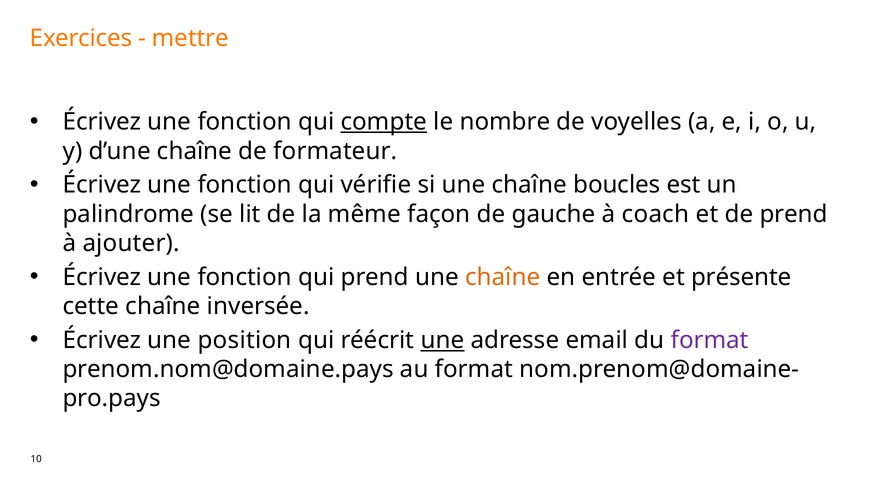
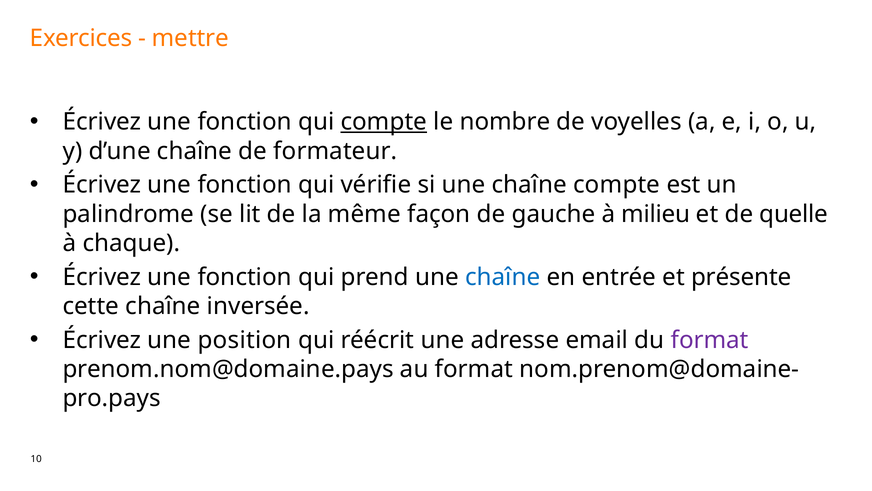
chaîne boucles: boucles -> compte (617, 185)
coach: coach -> milieu (656, 214)
de prend: prend -> quelle (794, 214)
ajouter: ajouter -> chaque (131, 243)
chaîne colour: orange -> blue (503, 277)
une underline: present -> none (442, 340)
